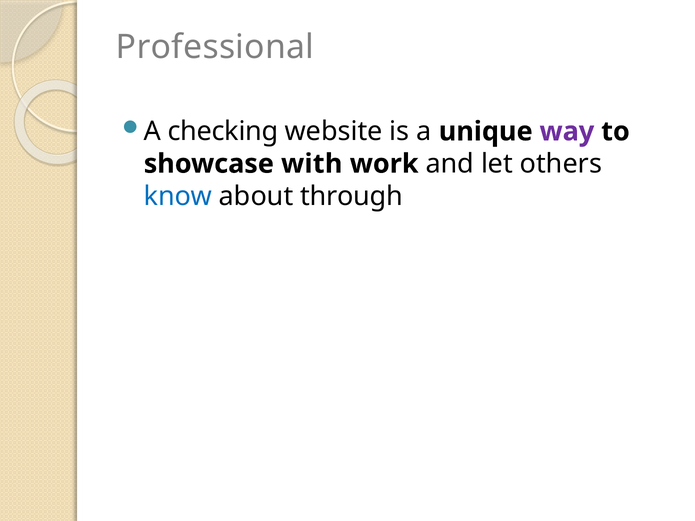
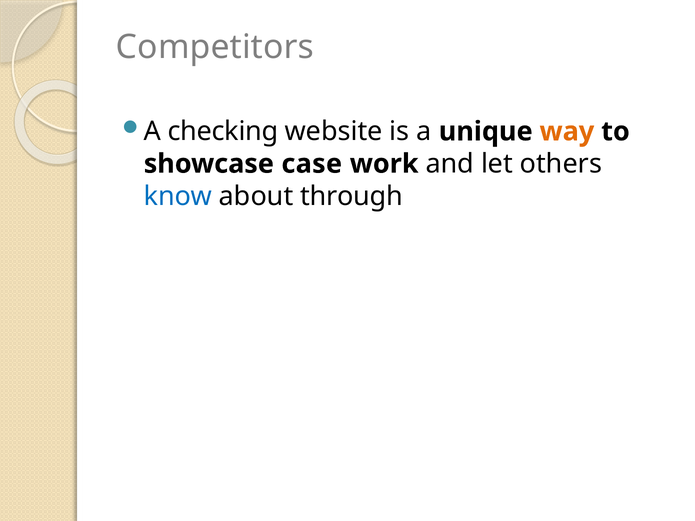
Professional: Professional -> Competitors (215, 47)
way colour: purple -> orange (567, 132)
with: with -> case (312, 164)
